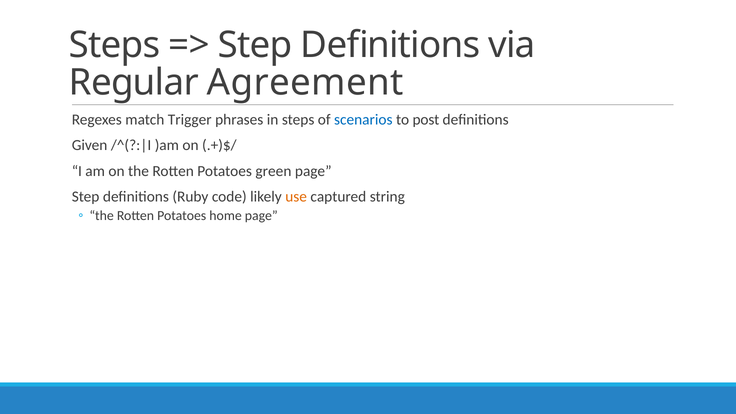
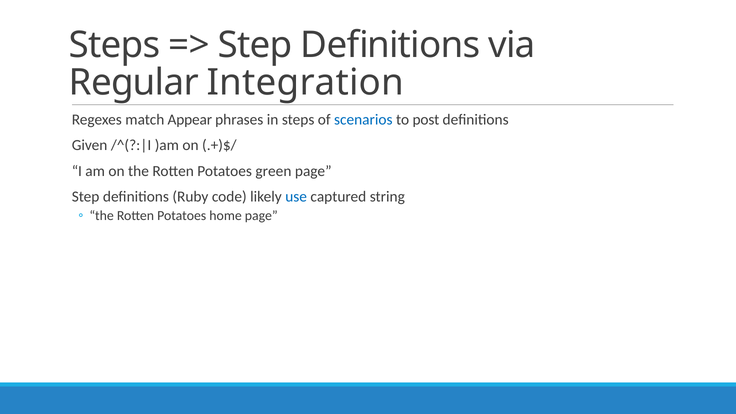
Agreement: Agreement -> Integration (305, 83)
Trigger: Trigger -> Appear (190, 120)
use colour: orange -> blue (296, 197)
